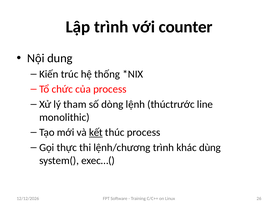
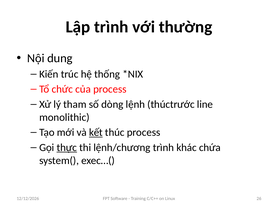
counter: counter -> thường (186, 27)
thực underline: none -> present (67, 148)
dùng: dùng -> chứa (210, 148)
